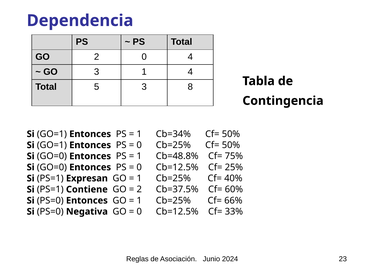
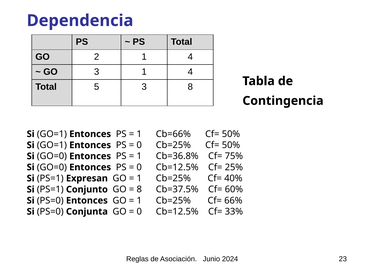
2 0: 0 -> 1 (144, 57)
Cb=34%: Cb=34% -> Cb=66% (173, 134)
Cb=48.8%: Cb=48.8% -> Cb=36.8% (177, 156)
Contiene: Contiene -> Conjunto (87, 189)
2: 2 -> 8 (139, 189)
Negativa: Negativa -> Conjunta (87, 211)
